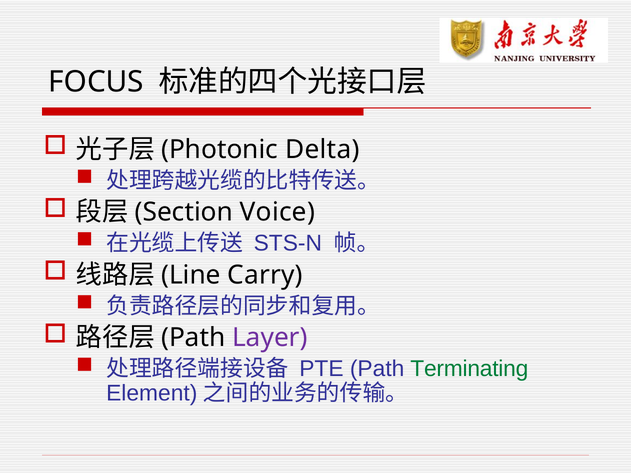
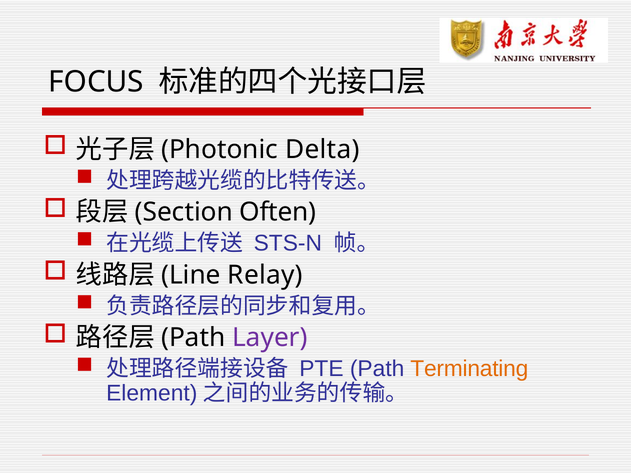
Voice: Voice -> Often (278, 212)
Carry: Carry -> Relay (265, 275)
Terminating colour: green -> orange (469, 369)
